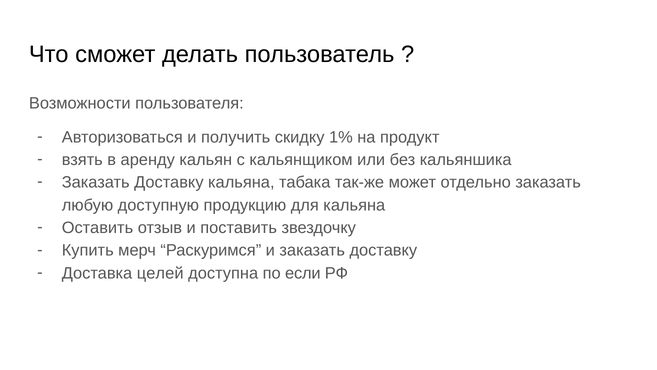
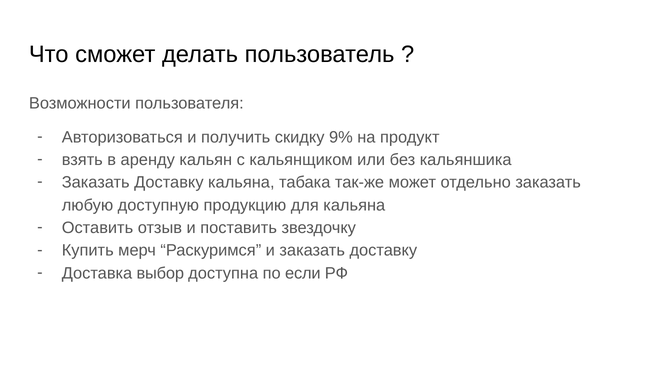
1%: 1% -> 9% (341, 137)
целей: целей -> выбор (160, 273)
